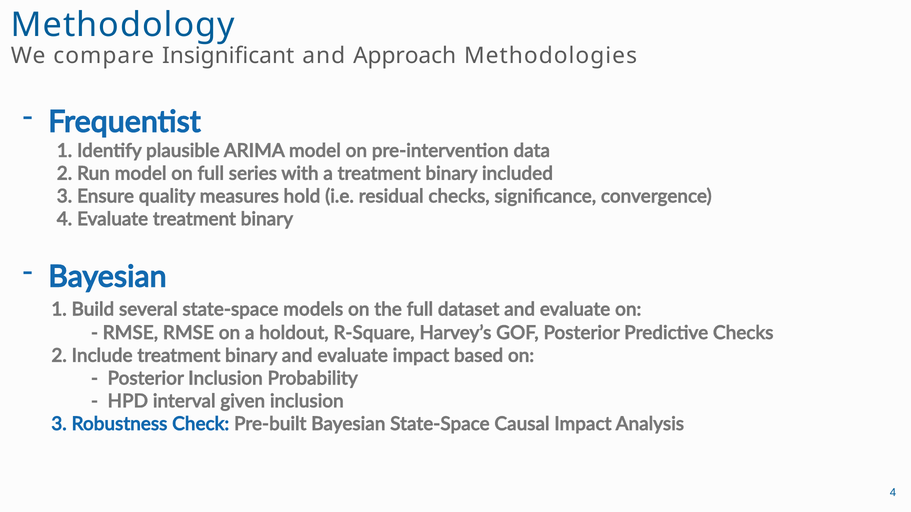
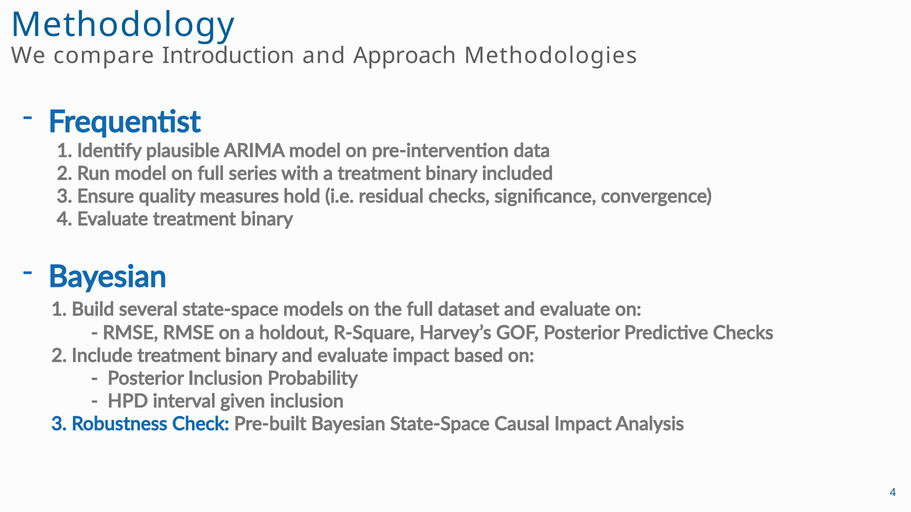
Insignificant: Insignificant -> Introduction (228, 56)
